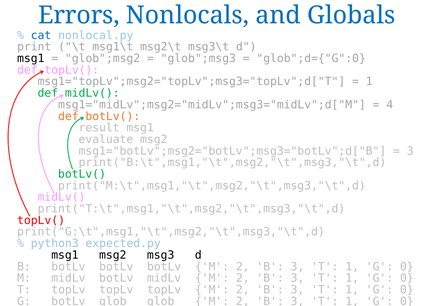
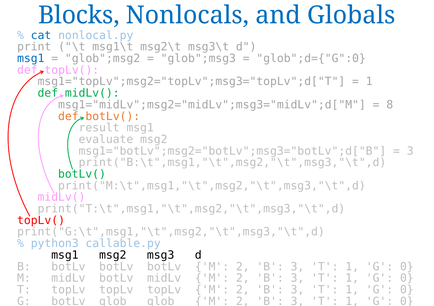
Errors: Errors -> Blocks (79, 15)
msg1 colour: black -> blue (31, 58)
4: 4 -> 8 (390, 105)
expected.py: expected.py -> callable.py (123, 243)
